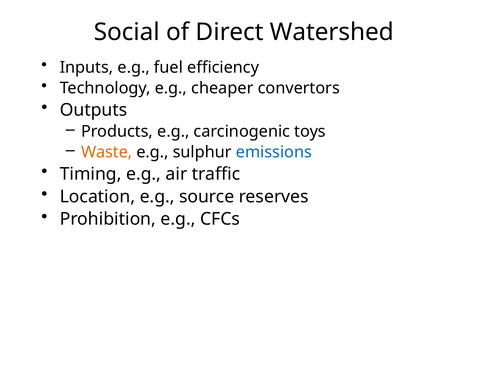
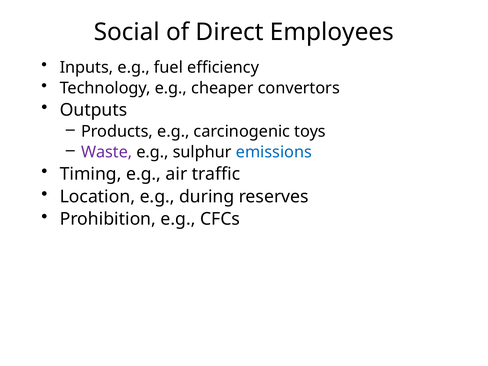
Watershed: Watershed -> Employees (332, 32)
Waste colour: orange -> purple (107, 152)
source: source -> during (207, 197)
